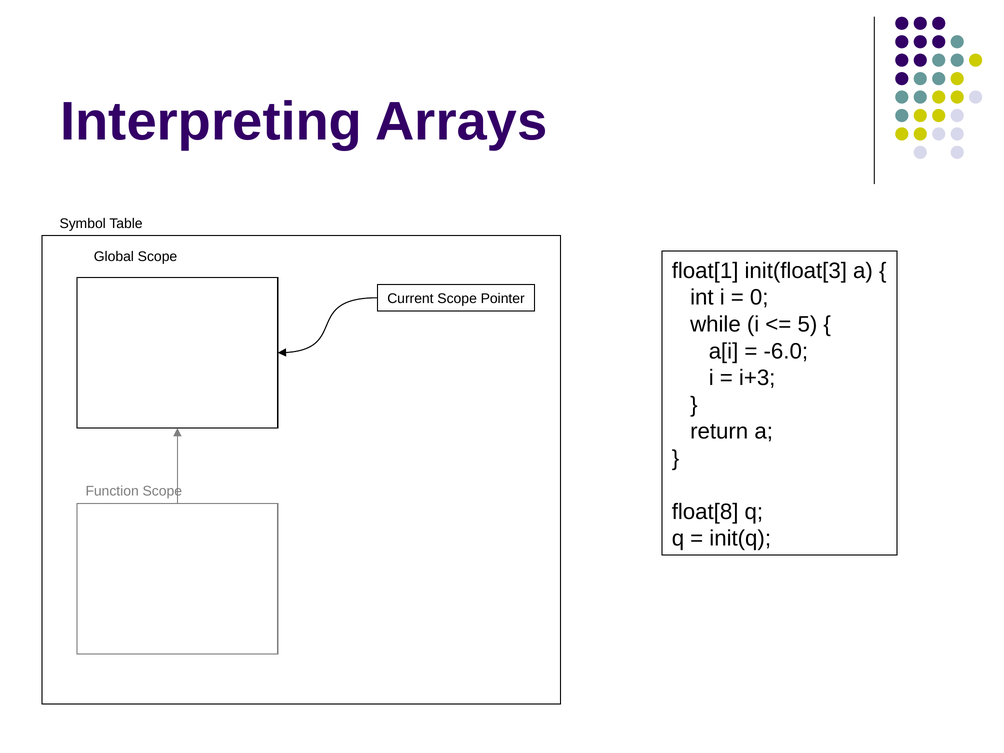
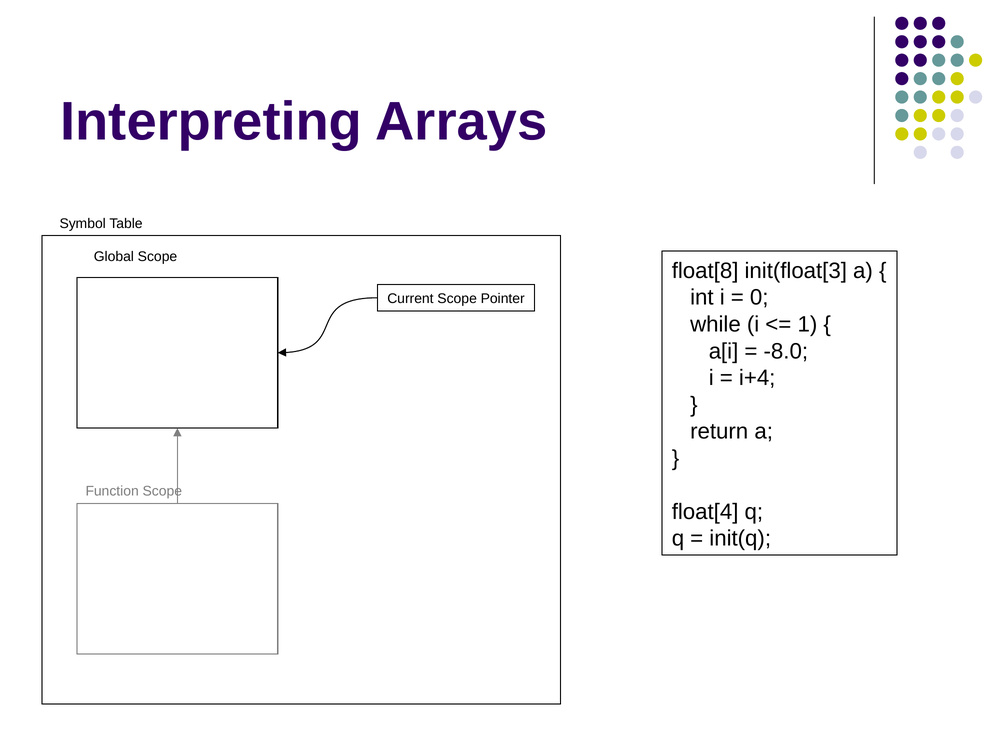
float[1: float[1 -> float[8 (705, 271)
5: 5 -> 1 (807, 324)
-6.0: -6.0 -> -8.0 (786, 351)
i+3: i+3 -> i+4 (757, 378)
float[8: float[8 -> float[4 (705, 512)
